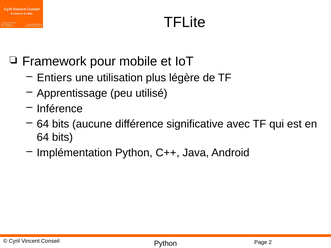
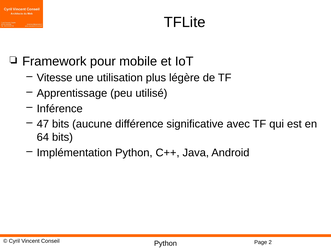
Entiers: Entiers -> Vitesse (55, 78)
64: 64 -> 47 (43, 124)
